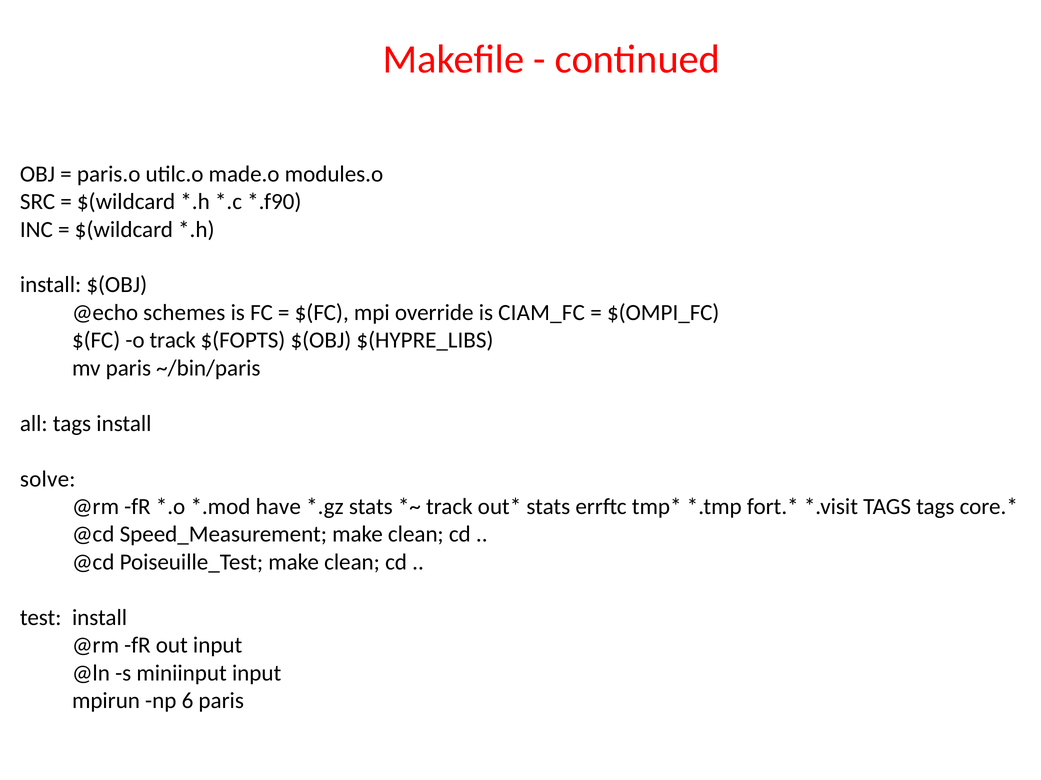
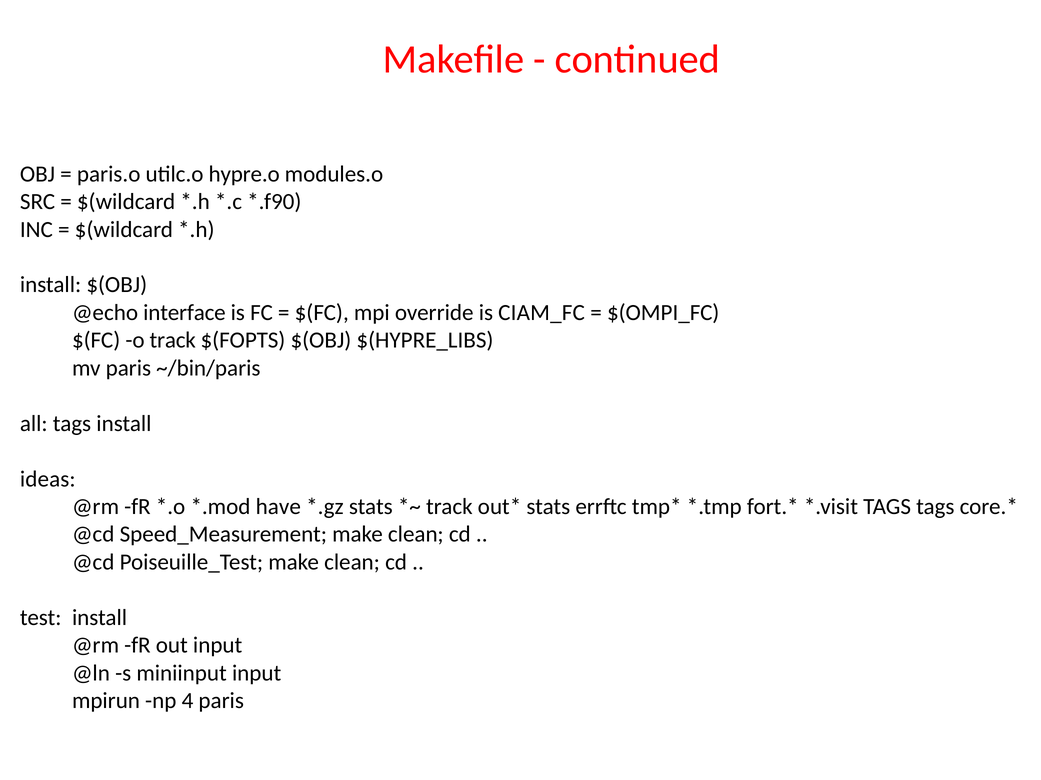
made.o: made.o -> hypre.o (244, 174)
schemes: schemes -> interface (184, 313)
solve: solve -> ideas (48, 479)
6: 6 -> 4 (187, 701)
